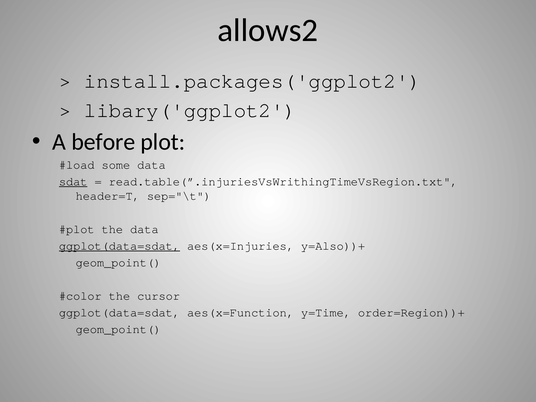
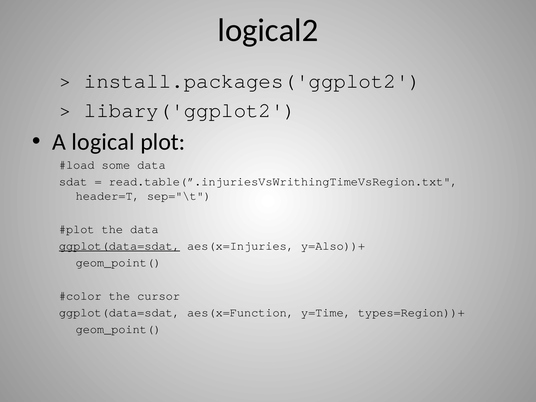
allows2: allows2 -> logical2 (268, 31)
before: before -> logical (103, 142)
sdat underline: present -> none (73, 182)
order=Region))+: order=Region))+ -> types=Region))+ (411, 312)
